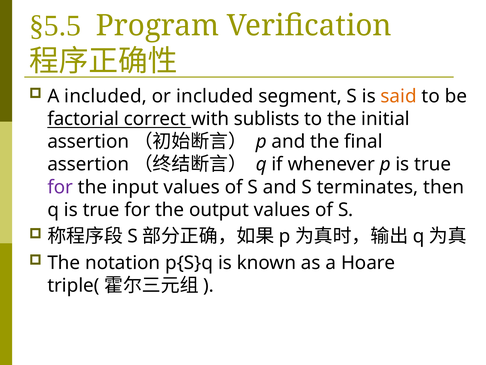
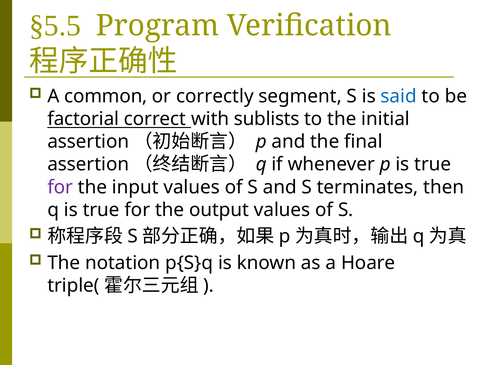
A included: included -> common (106, 96)
or included: included -> correctly (215, 96)
said colour: orange -> blue (399, 96)
